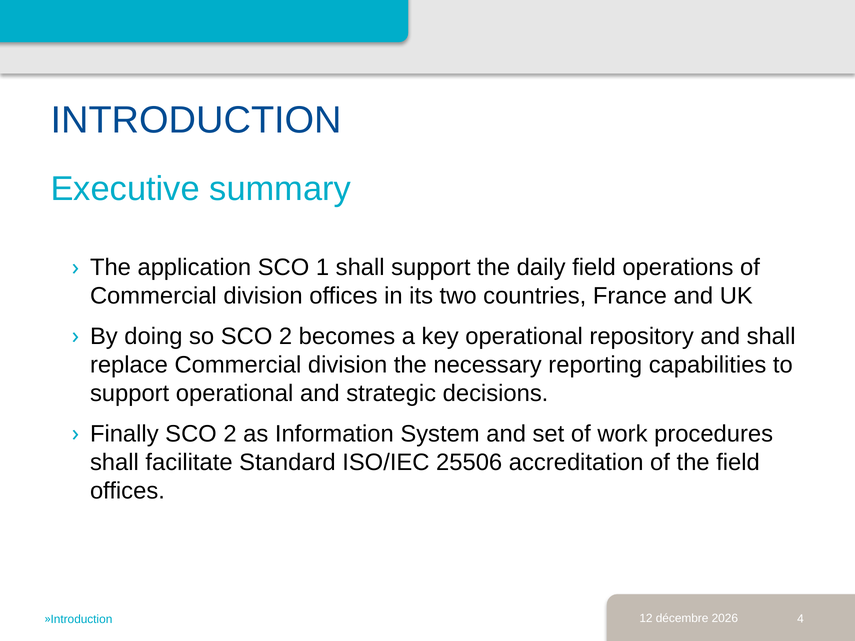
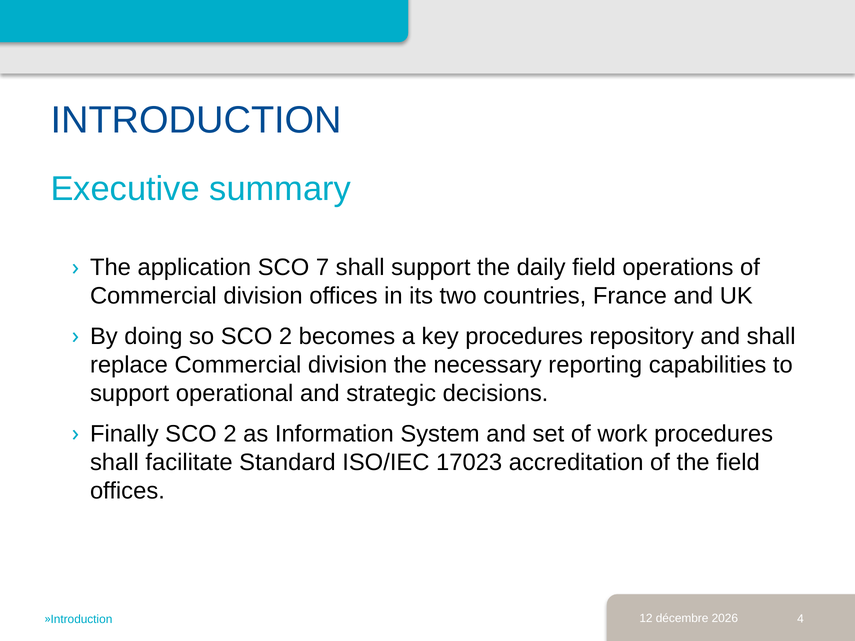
1: 1 -> 7 (323, 268)
key operational: operational -> procedures (524, 337)
25506: 25506 -> 17023 (469, 462)
